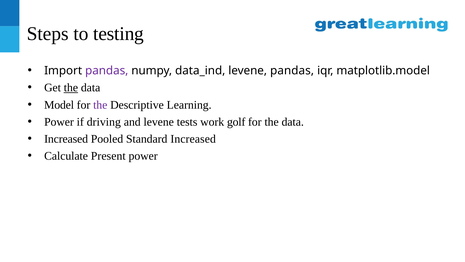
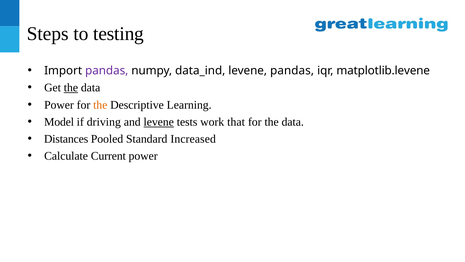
matplotlib.model: matplotlib.model -> matplotlib.levene (383, 71)
Model: Model -> Power (59, 105)
the colour: purple -> orange (100, 105)
Power: Power -> Model (59, 122)
levene underline: none -> present (159, 122)
golf: golf -> that (236, 122)
Increased: Increased -> Distances (66, 139)
Present: Present -> Current (108, 156)
